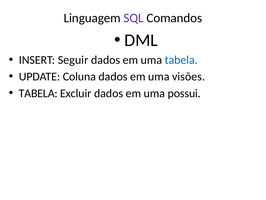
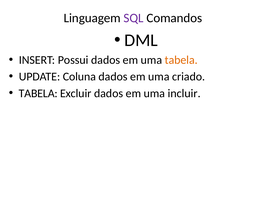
Seguir: Seguir -> Possui (73, 60)
tabela colour: blue -> orange (181, 60)
visões: visões -> criado (189, 76)
possui: possui -> incluir (184, 93)
